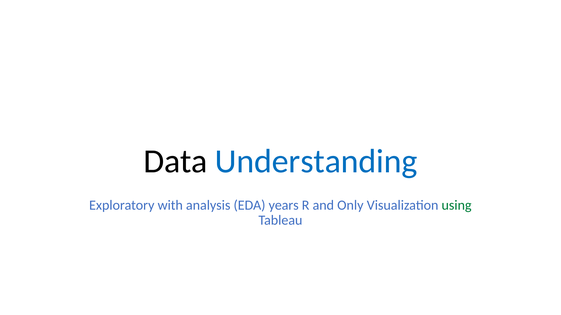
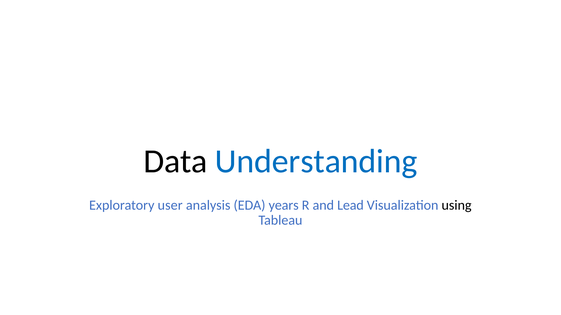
with: with -> user (170, 205)
Only: Only -> Lead (350, 205)
using colour: green -> black (457, 205)
